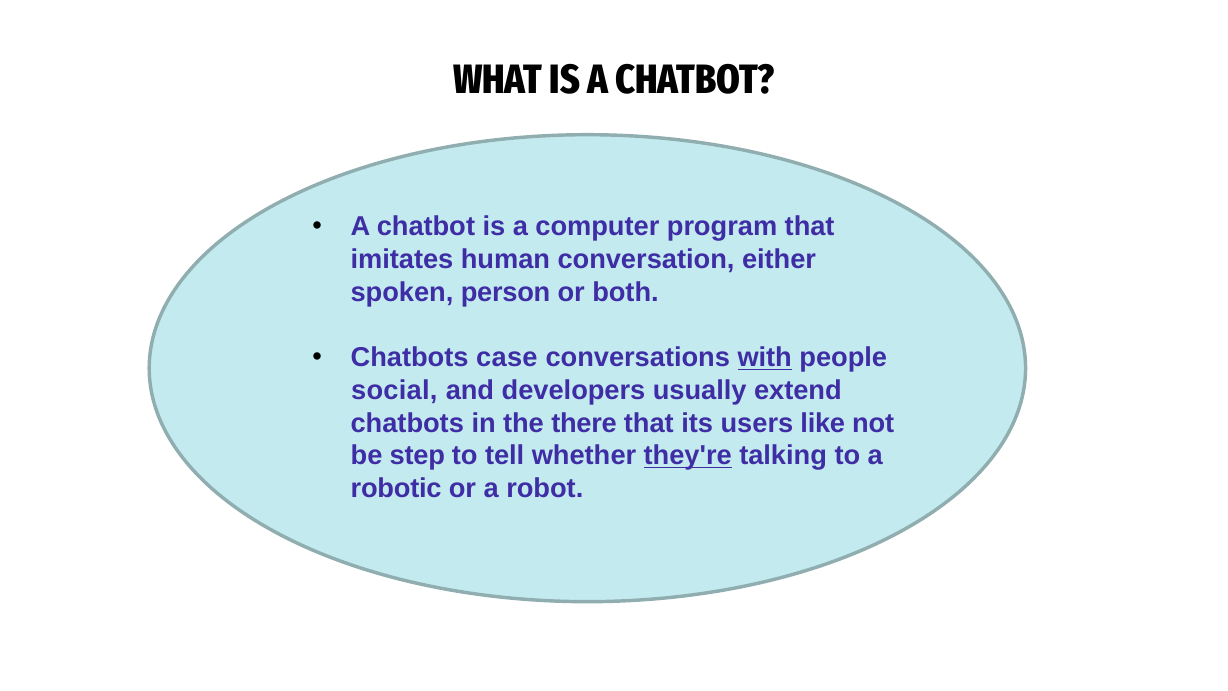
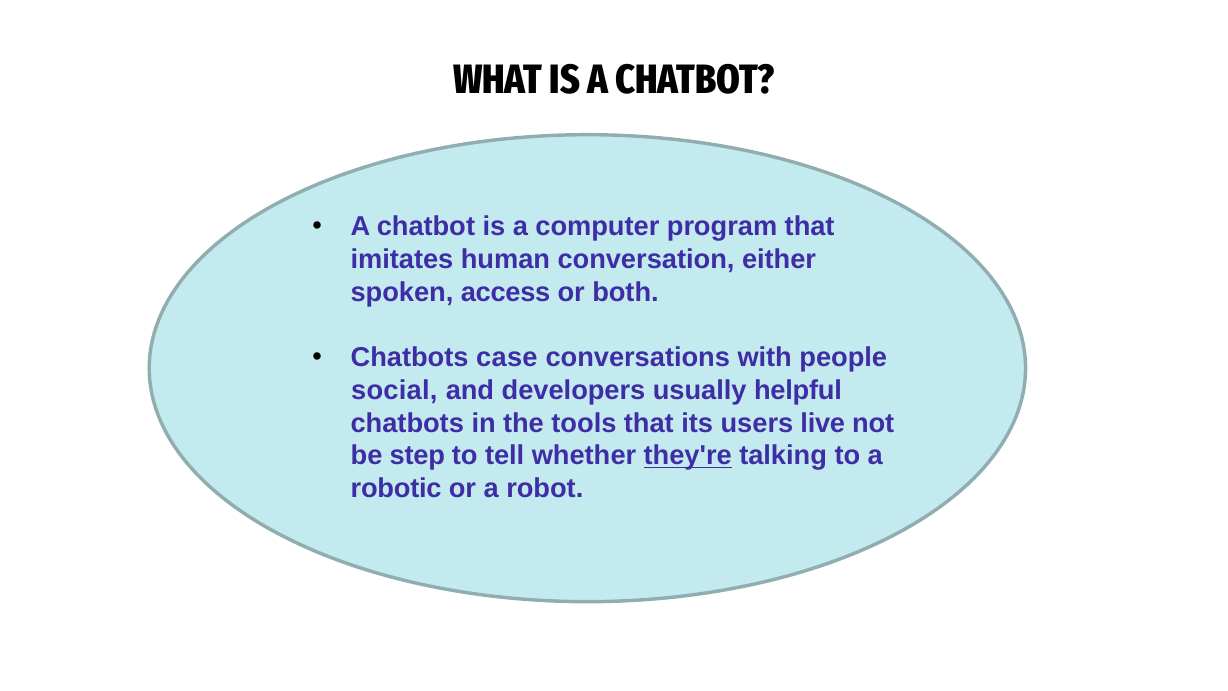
person: person -> access (506, 292)
with underline: present -> none (765, 358)
extend: extend -> helpful (798, 390)
there: there -> tools (584, 423)
like: like -> live (823, 423)
